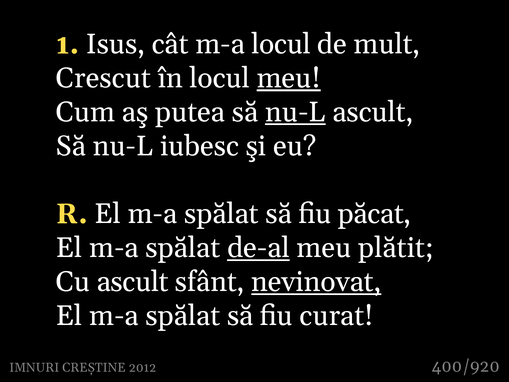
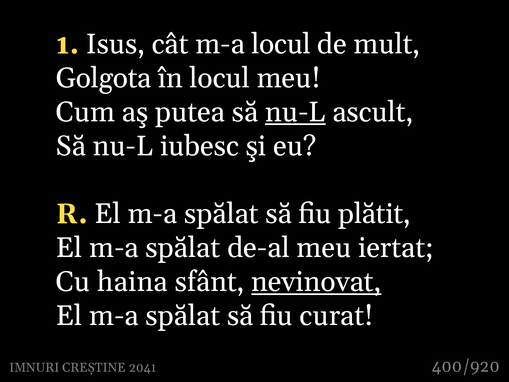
Crescut: Crescut -> Golgota (104, 78)
meu underline: present -> none (289, 78)
păcat: păcat -> plătit (374, 214)
de-al underline: present -> none (258, 248)
plătit: plătit -> iertat (396, 248)
Cu ascult: ascult -> haina (132, 282)
2012: 2012 -> 2041 (143, 367)
